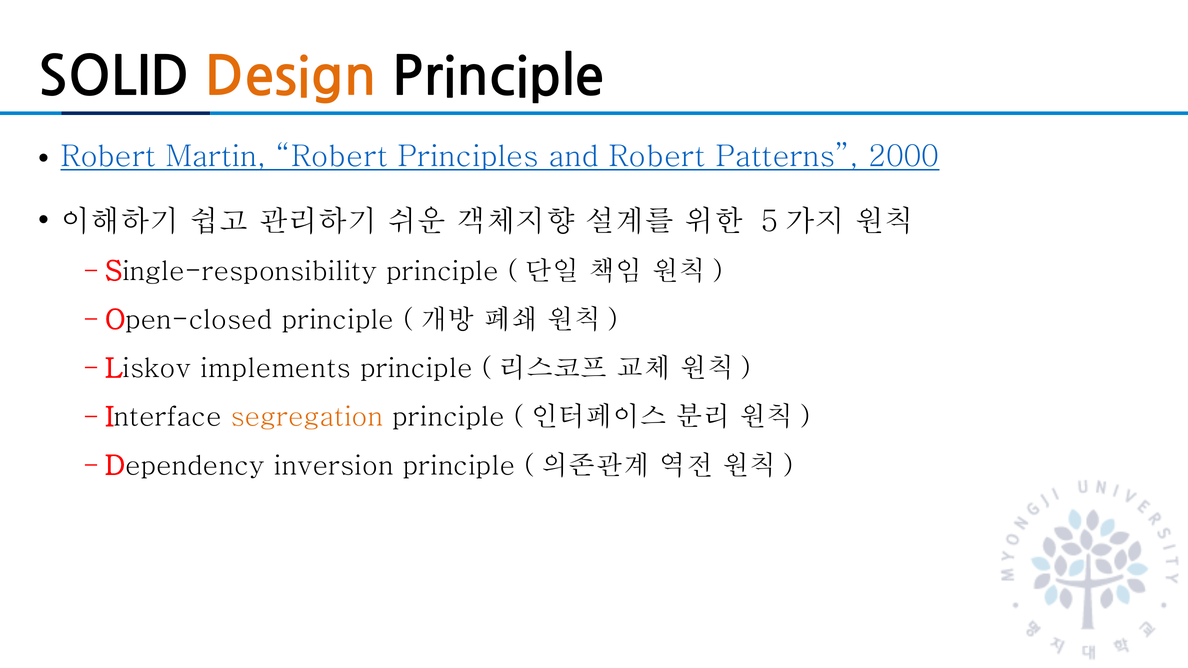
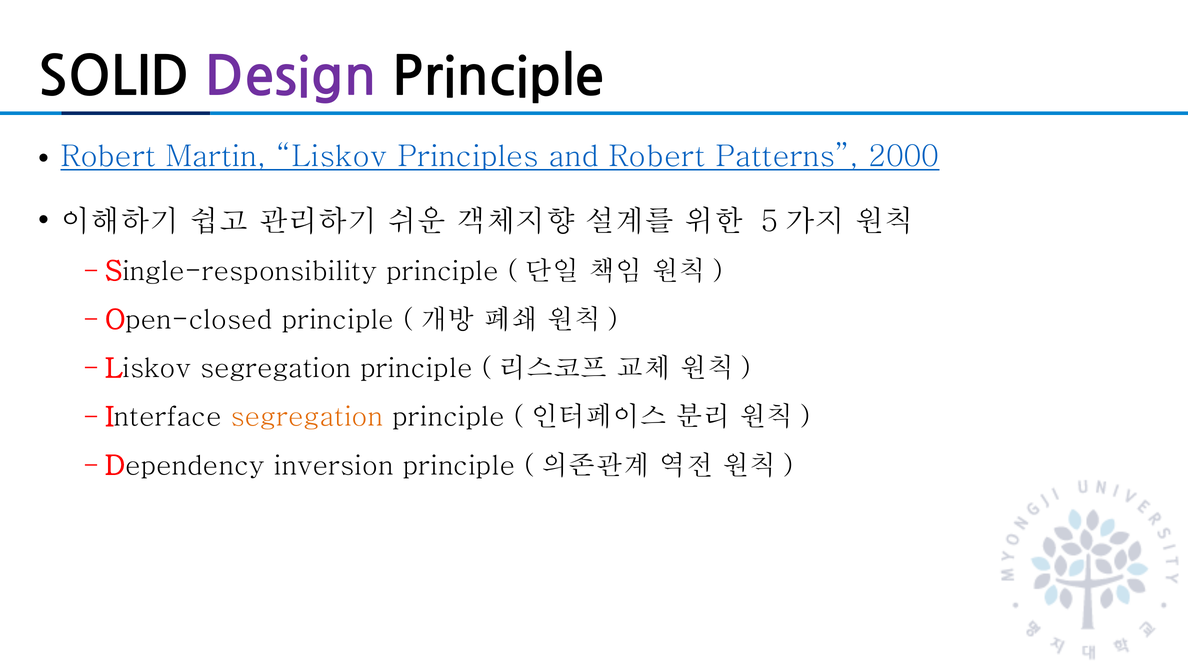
Design colour: orange -> purple (291, 77)
Martin Robert: Robert -> Liskov (332, 156)
Liskov implements: implements -> segregation (276, 368)
